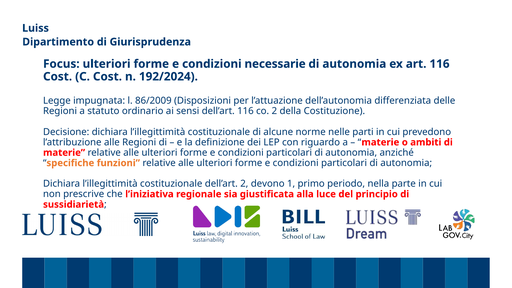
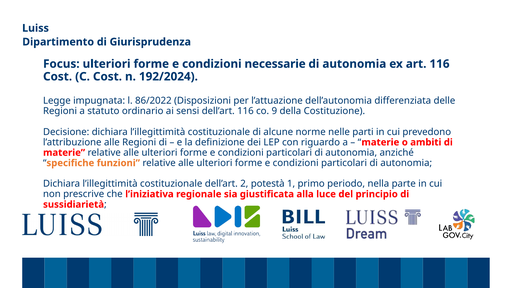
86/2009: 86/2009 -> 86/2022 (153, 101)
co 2: 2 -> 9 (274, 111)
devono: devono -> potestà (268, 184)
